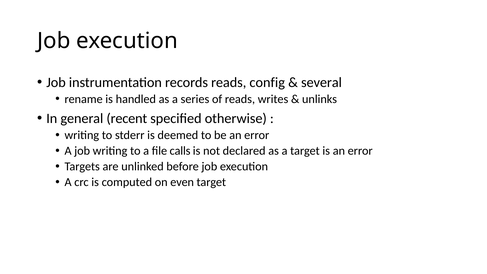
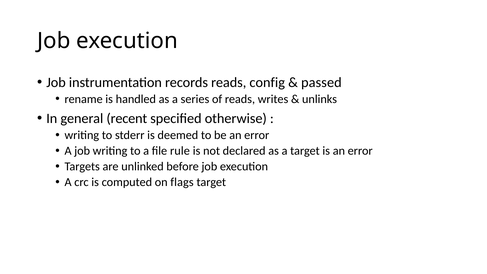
several: several -> passed (321, 82)
calls: calls -> rule (180, 151)
even: even -> flags (182, 182)
